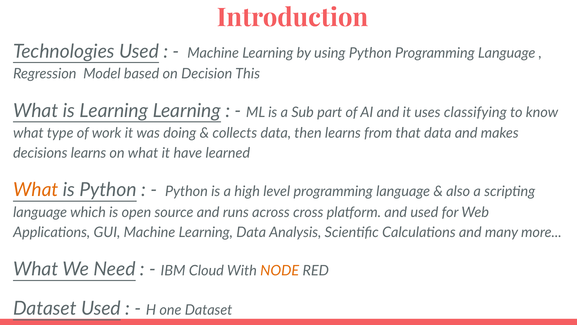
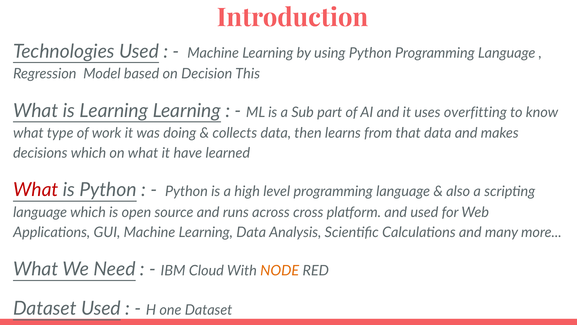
classifying: classifying -> overfitting (475, 112)
decisions learns: learns -> which (88, 153)
What colour: orange -> red (36, 190)
